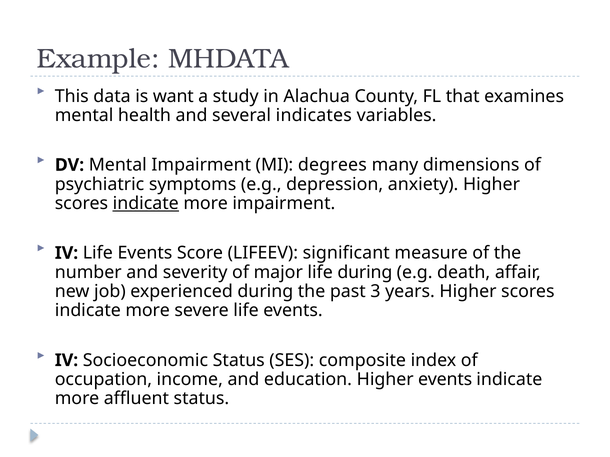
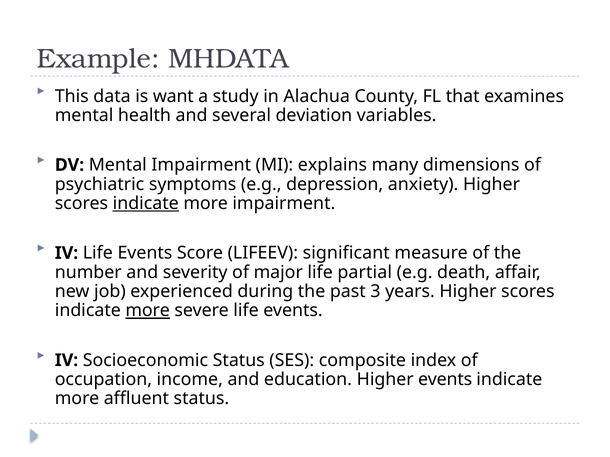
indicates: indicates -> deviation (314, 115)
degrees: degrees -> explains (332, 165)
life during: during -> partial (365, 272)
more underline: none -> present (148, 311)
